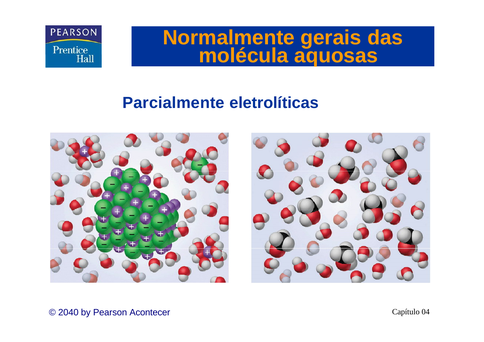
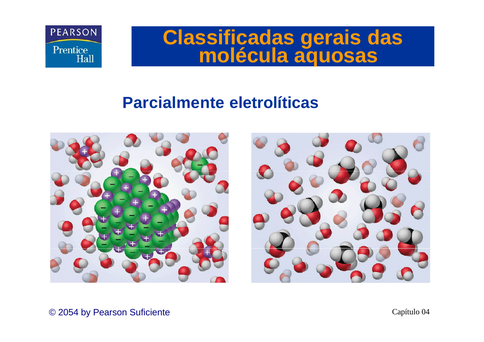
Normalmente: Normalmente -> Classificadas (229, 38)
2040: 2040 -> 2054 (68, 313)
Acontecer: Acontecer -> Suficiente (150, 313)
